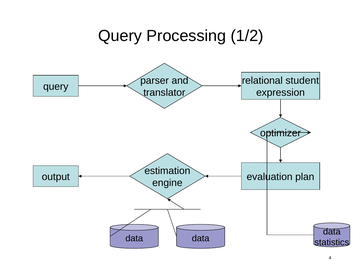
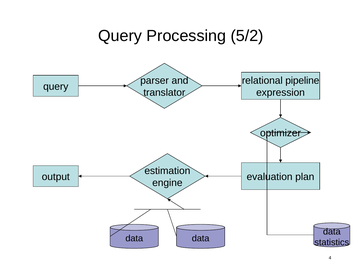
1/2: 1/2 -> 5/2 (247, 36)
student: student -> pipeline (302, 81)
